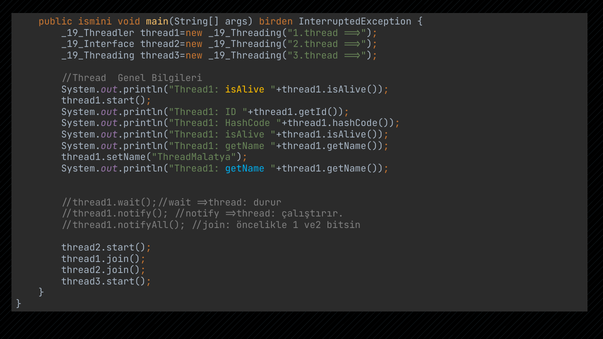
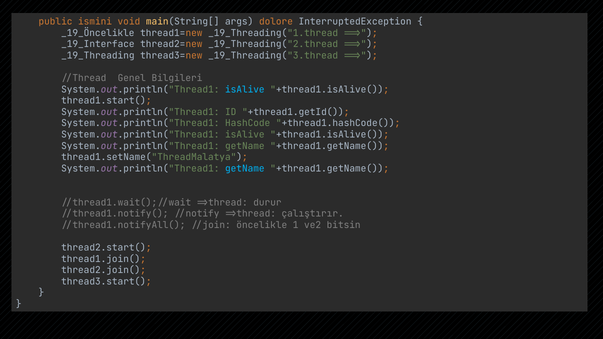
birden: birden -> dolore (276, 22)
_19_Threadler: _19_Threadler -> _19_Öncelikle (98, 33)
isAlive colour: yellow -> light blue (245, 89)
